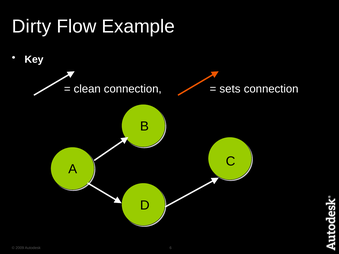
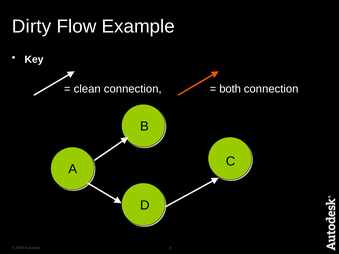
sets: sets -> both (230, 89)
